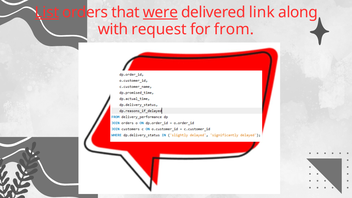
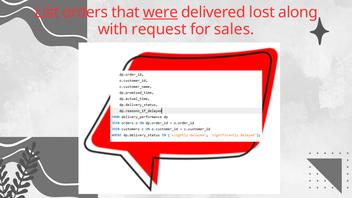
List underline: present -> none (47, 12)
link: link -> lost (262, 12)
from: from -> sales (234, 29)
